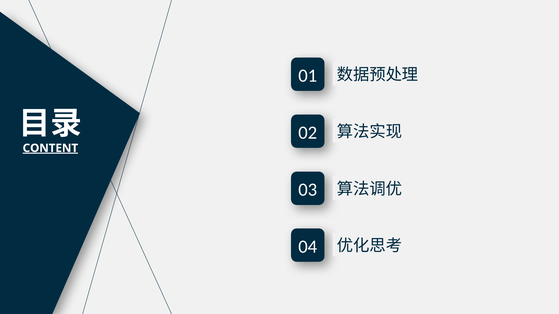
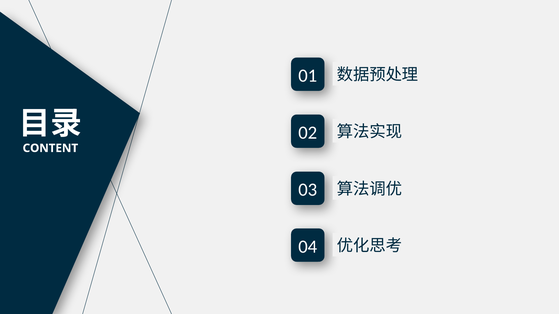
CONTENT underline: present -> none (50, 148)
